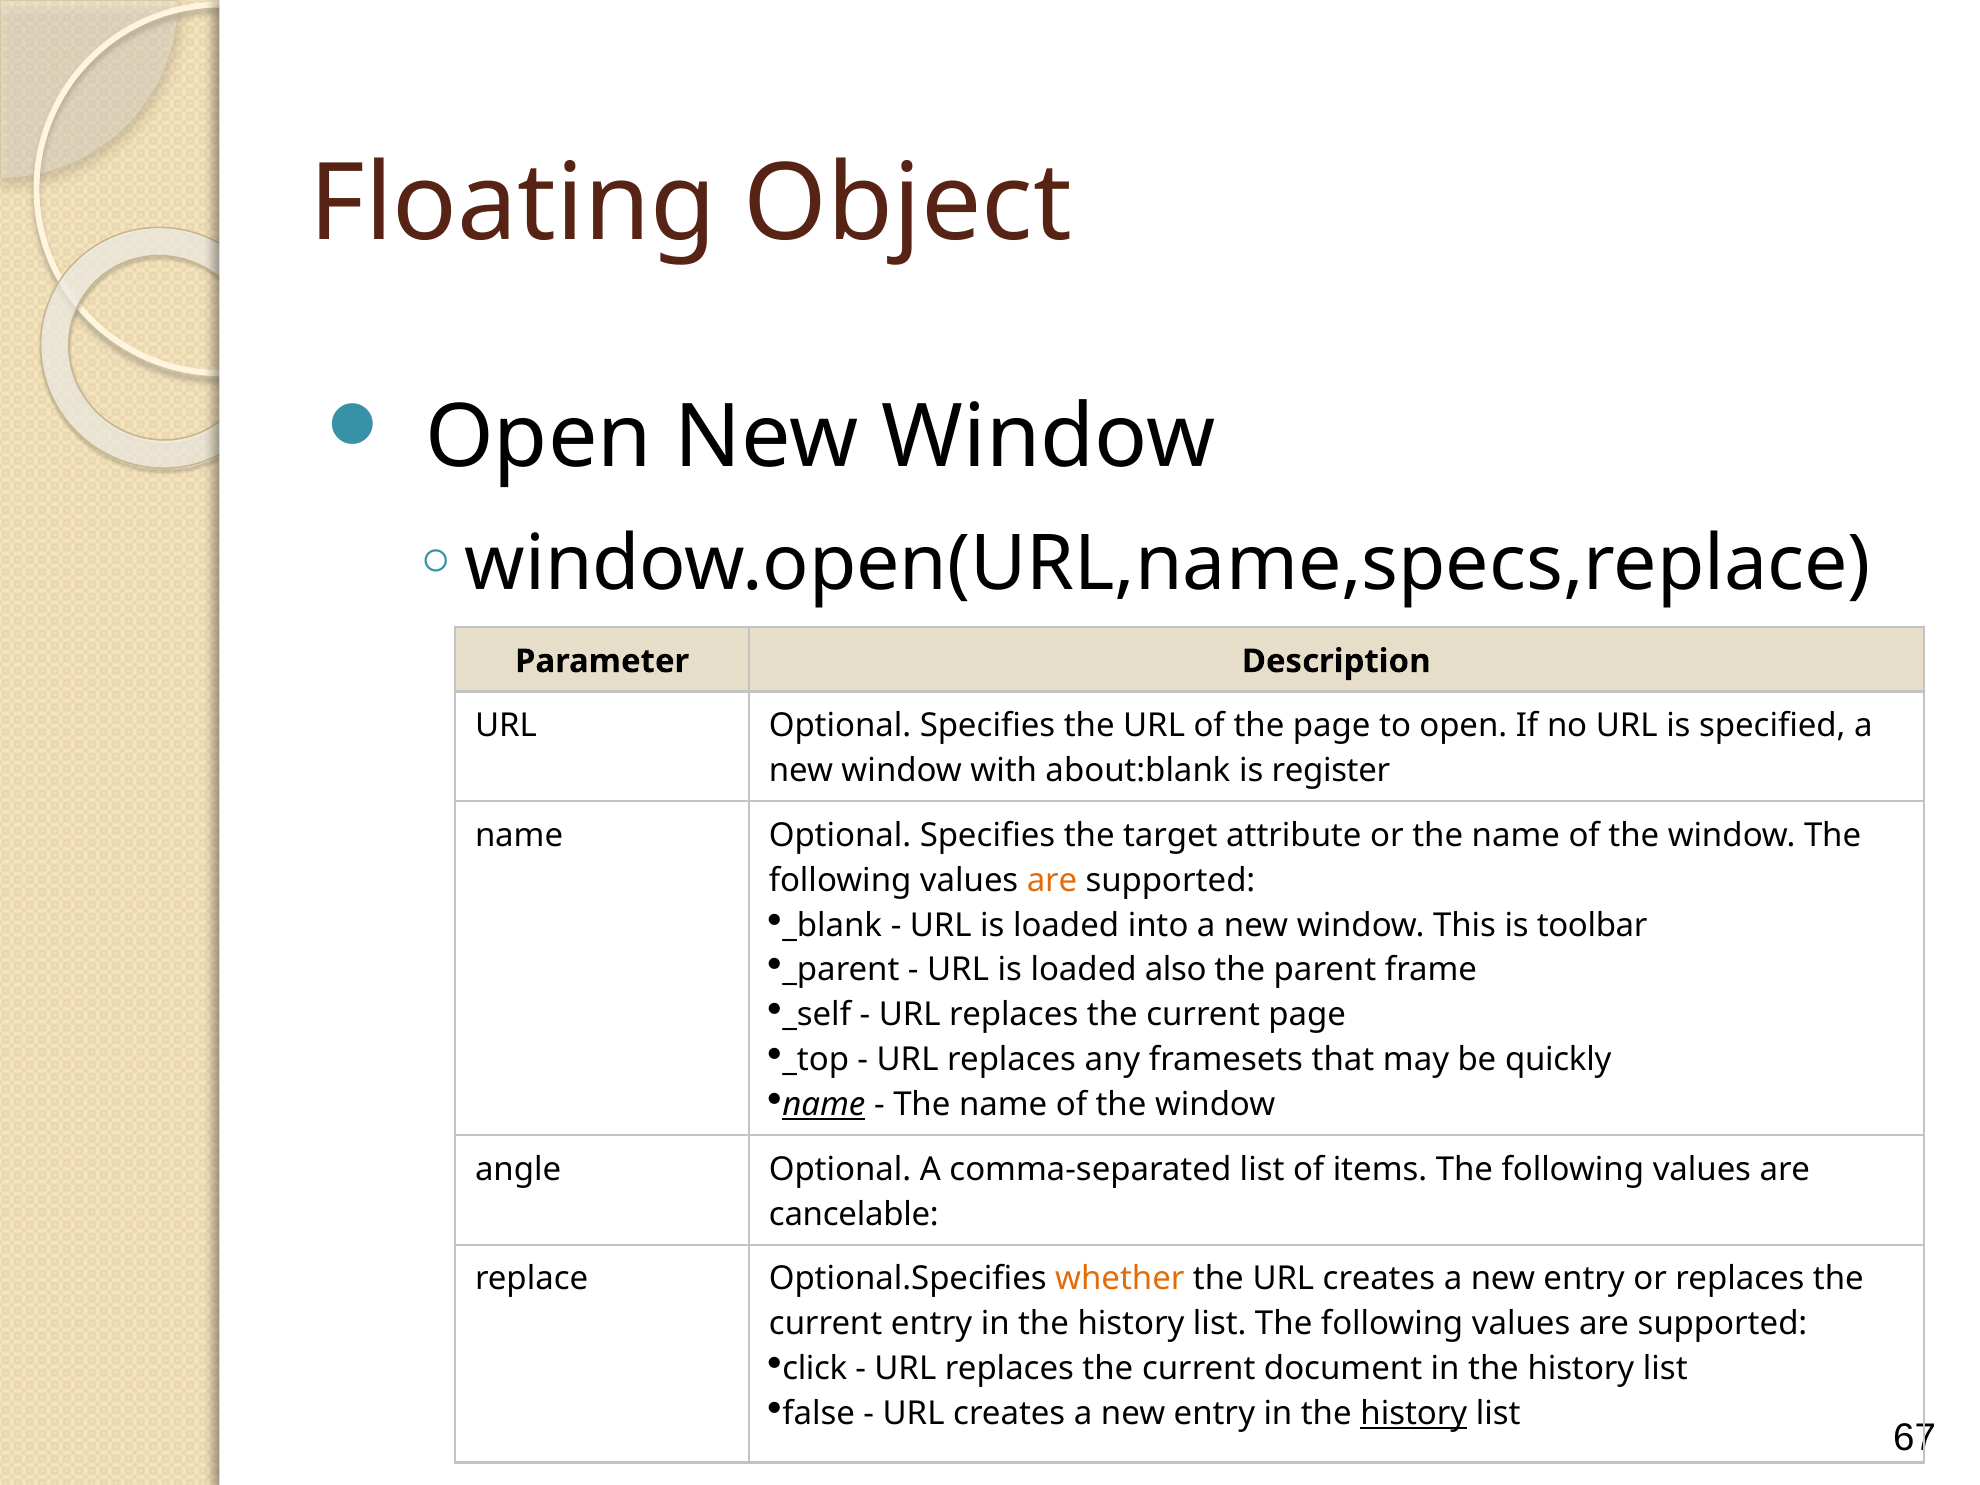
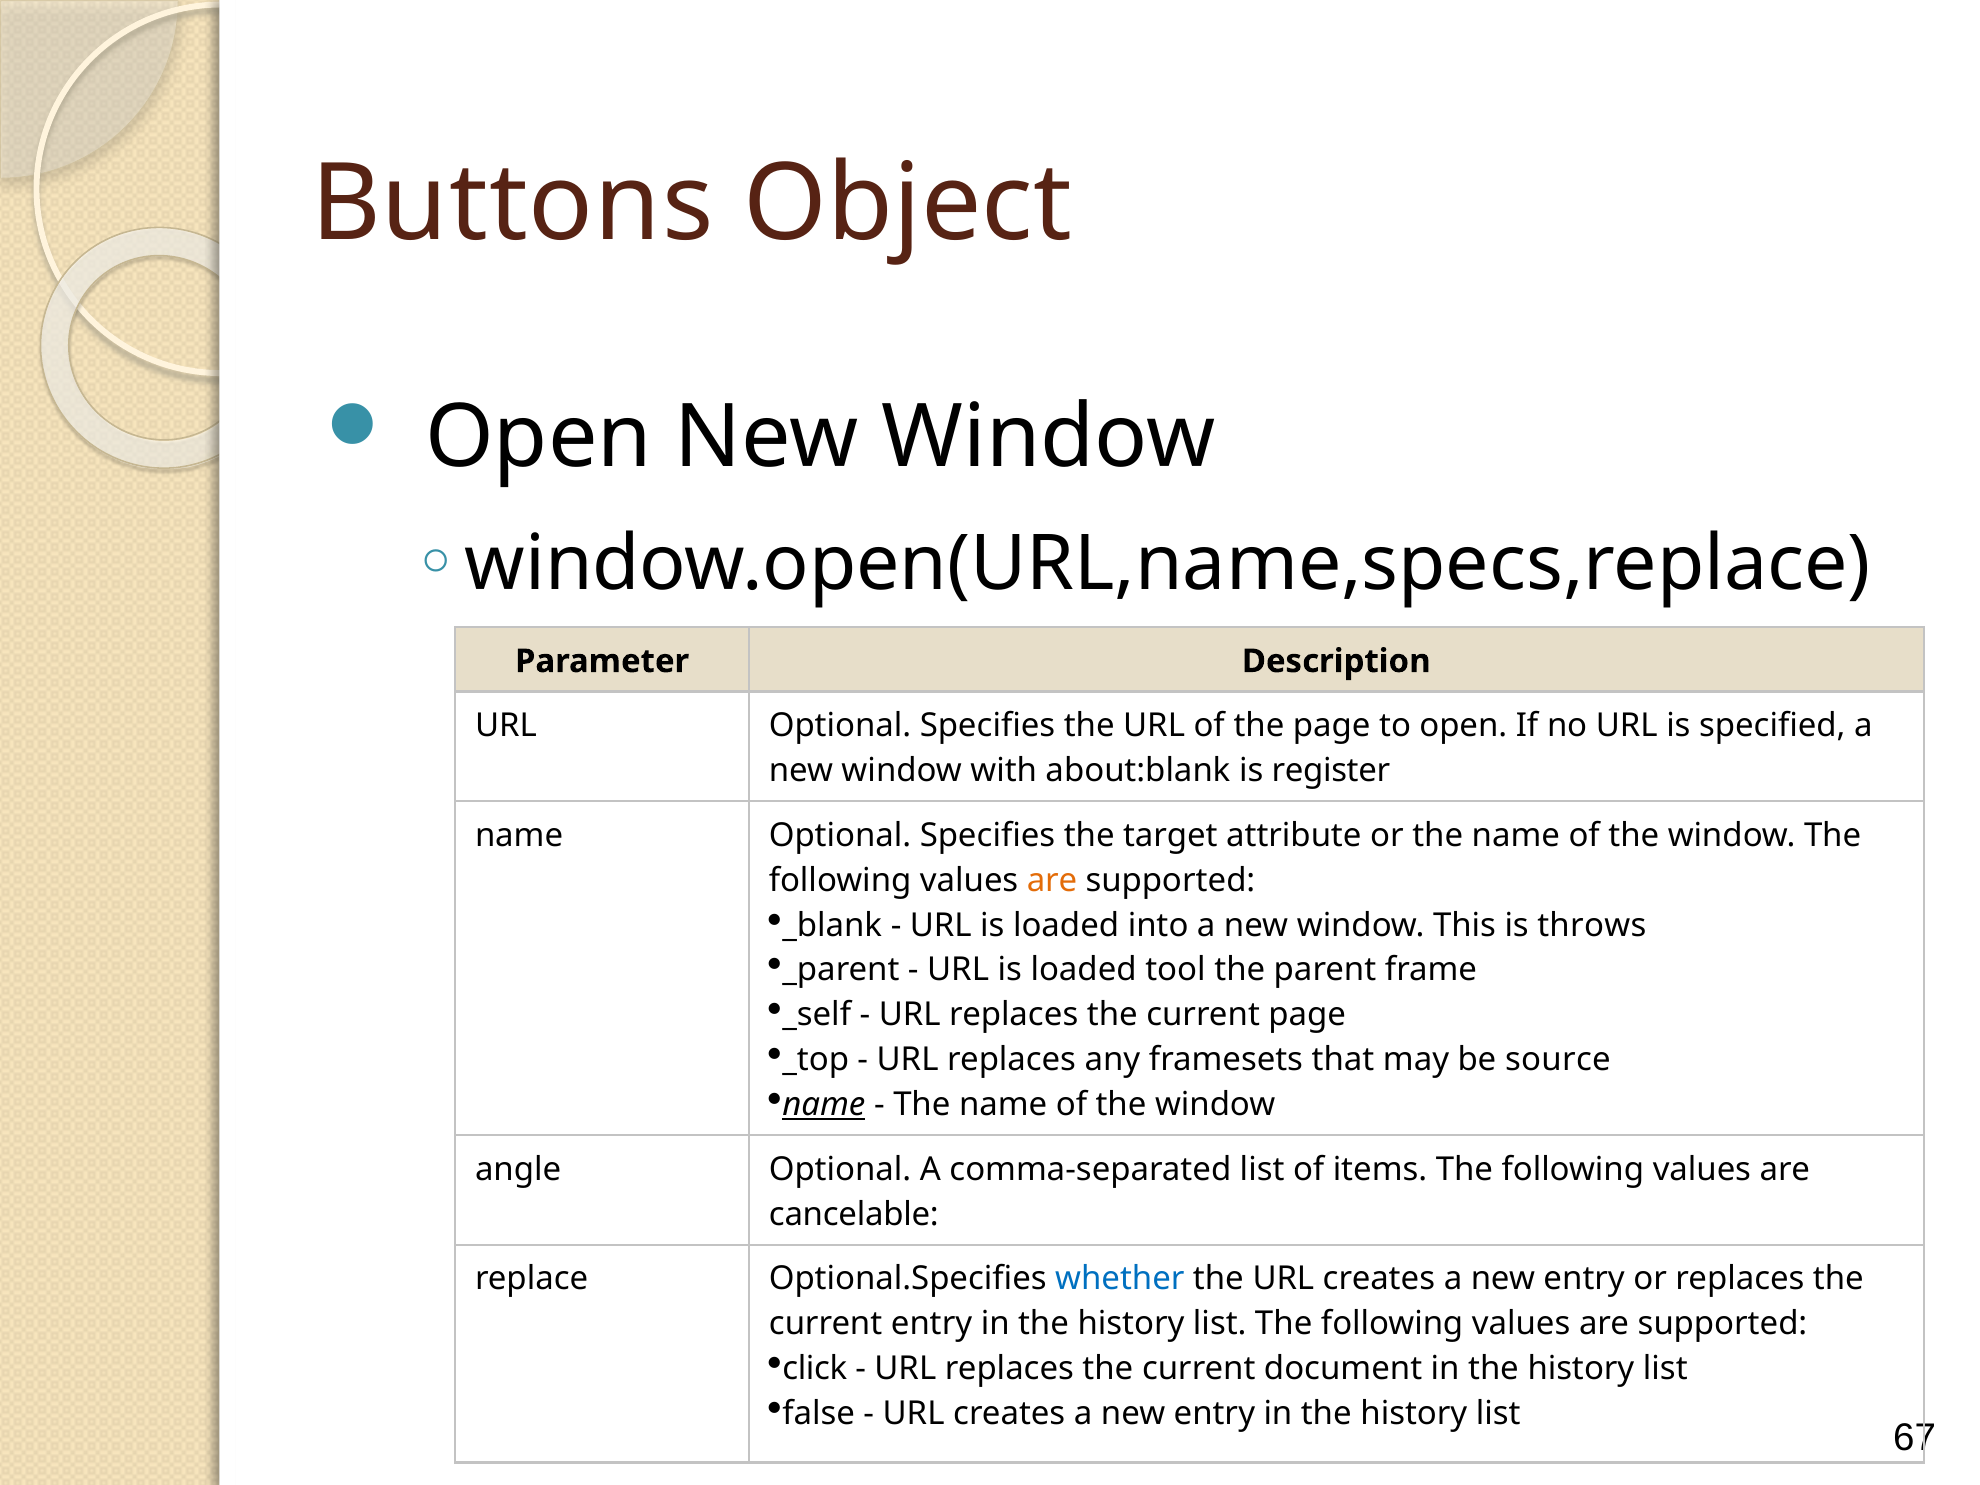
Floating: Floating -> Buttons (512, 204)
toolbar: toolbar -> throws (1592, 925)
also: also -> tool (1175, 970)
quickly: quickly -> source (1558, 1060)
whether colour: orange -> blue (1120, 1279)
history underline: present -> none (1414, 1414)
